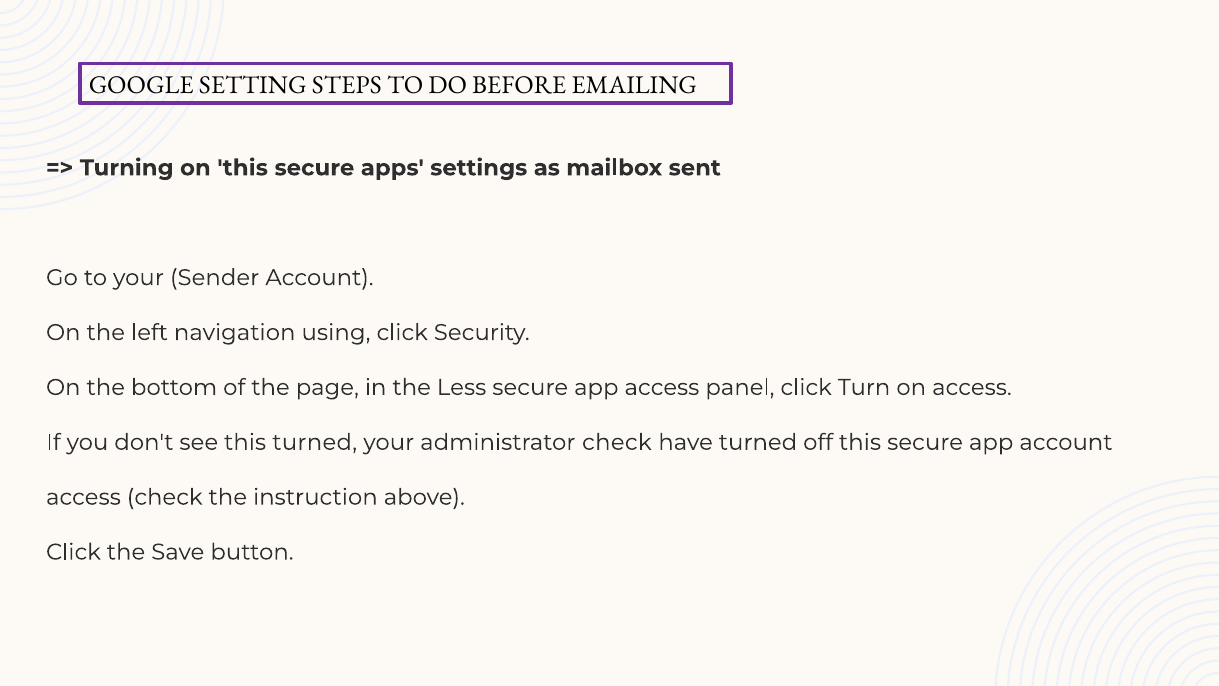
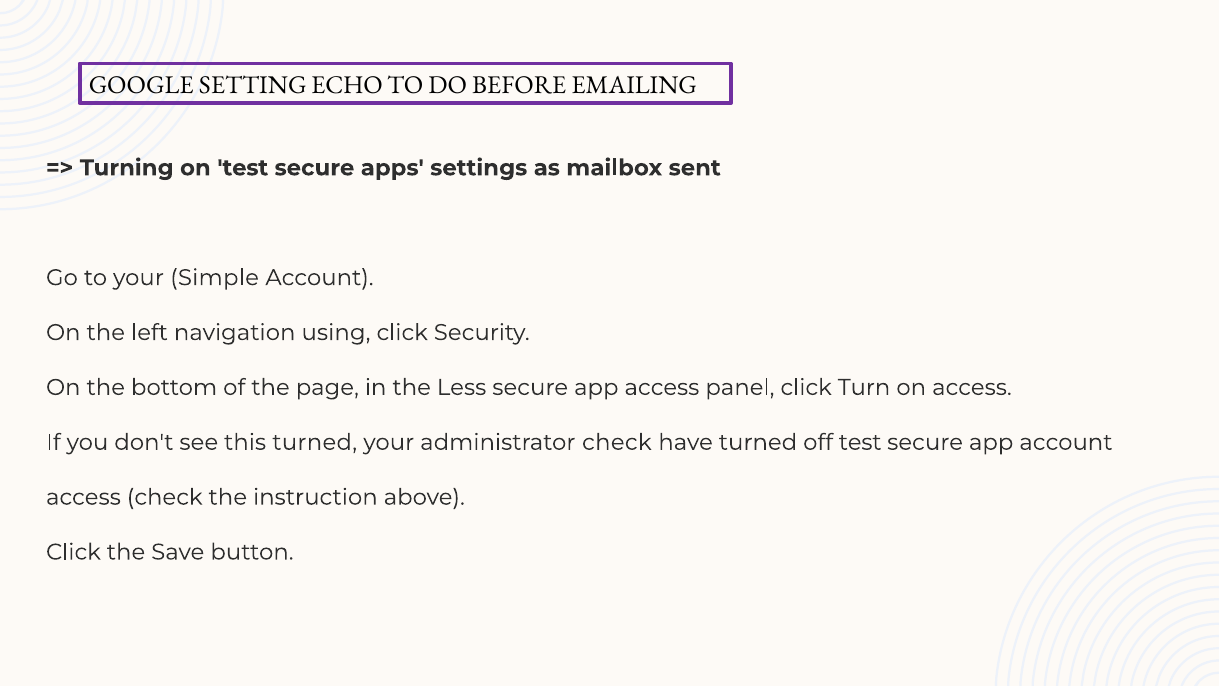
STEPS: STEPS -> ECHO (347, 85)
on this: this -> test (243, 168)
Sender: Sender -> Simple (215, 278)
off this: this -> test (860, 442)
